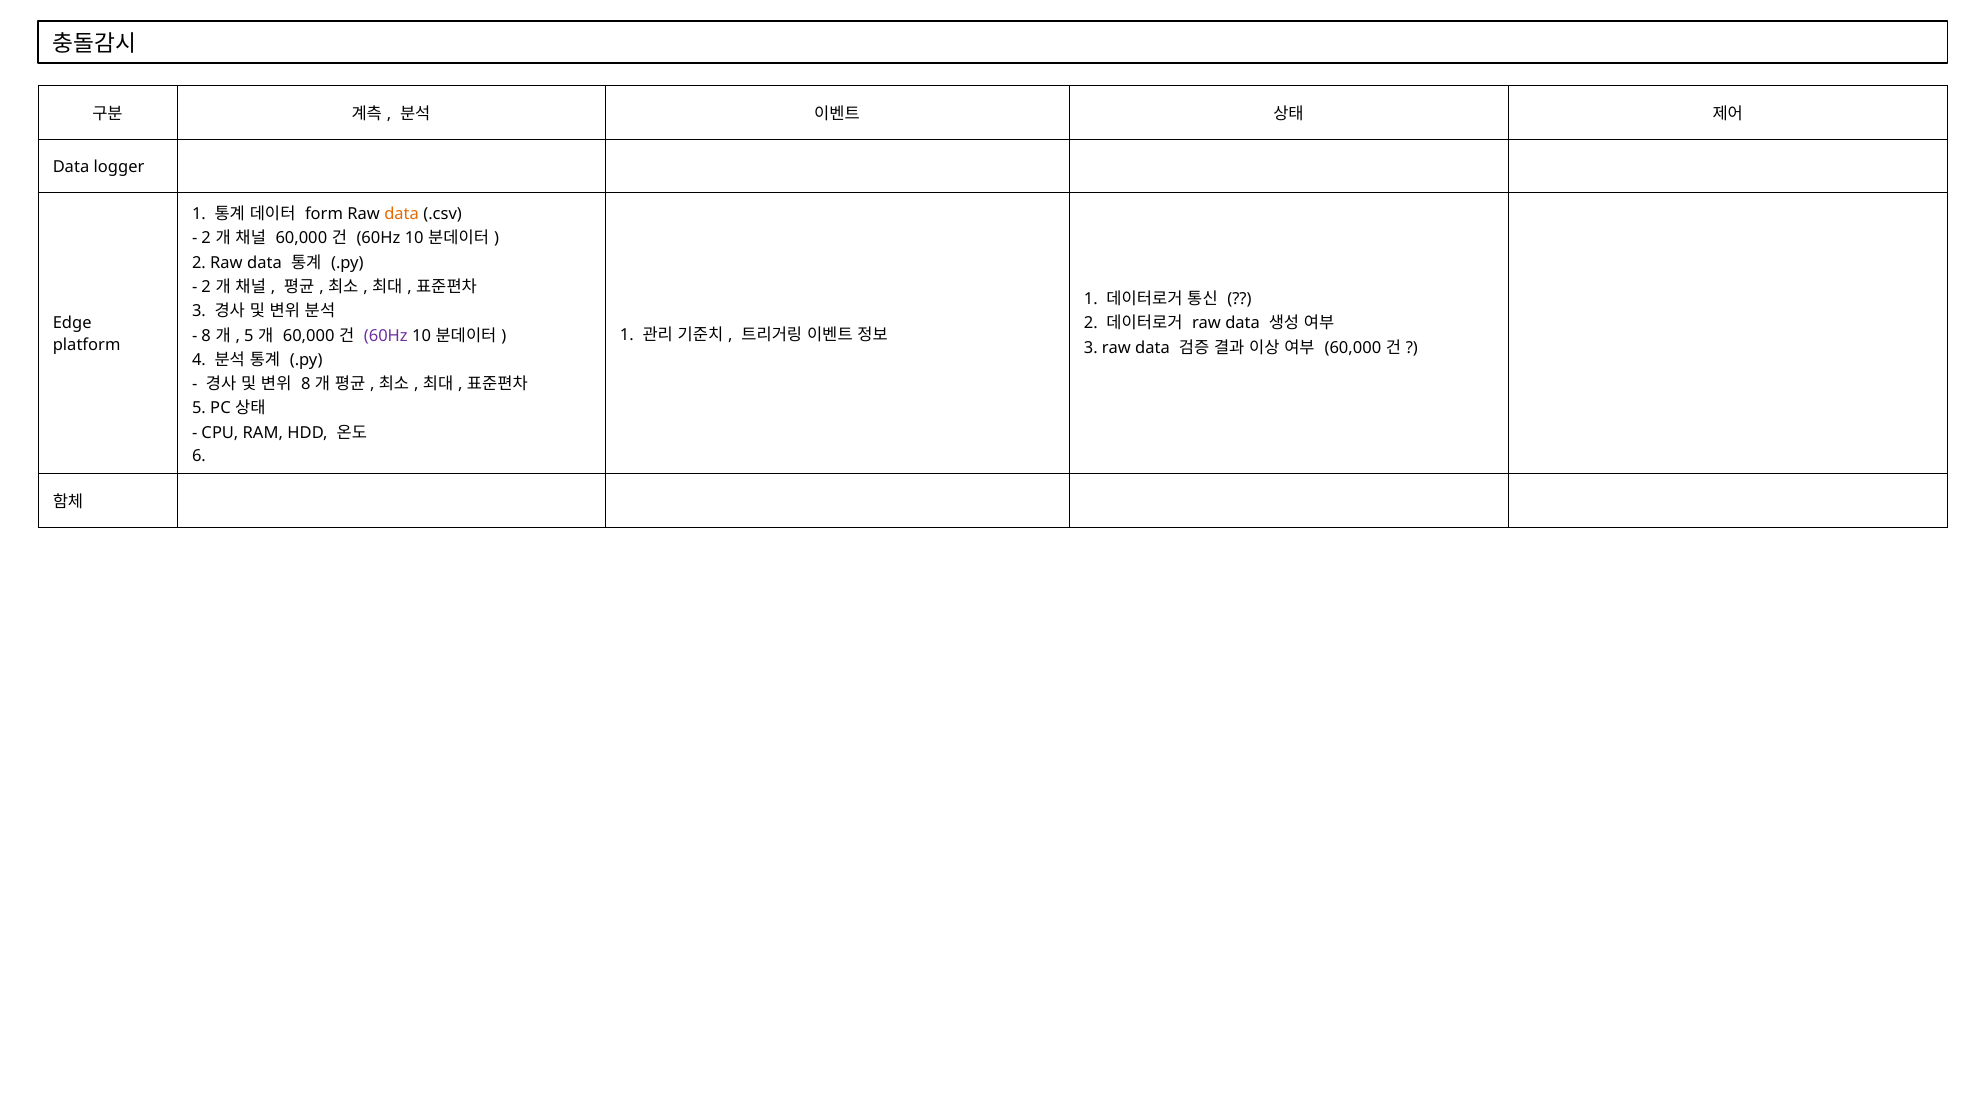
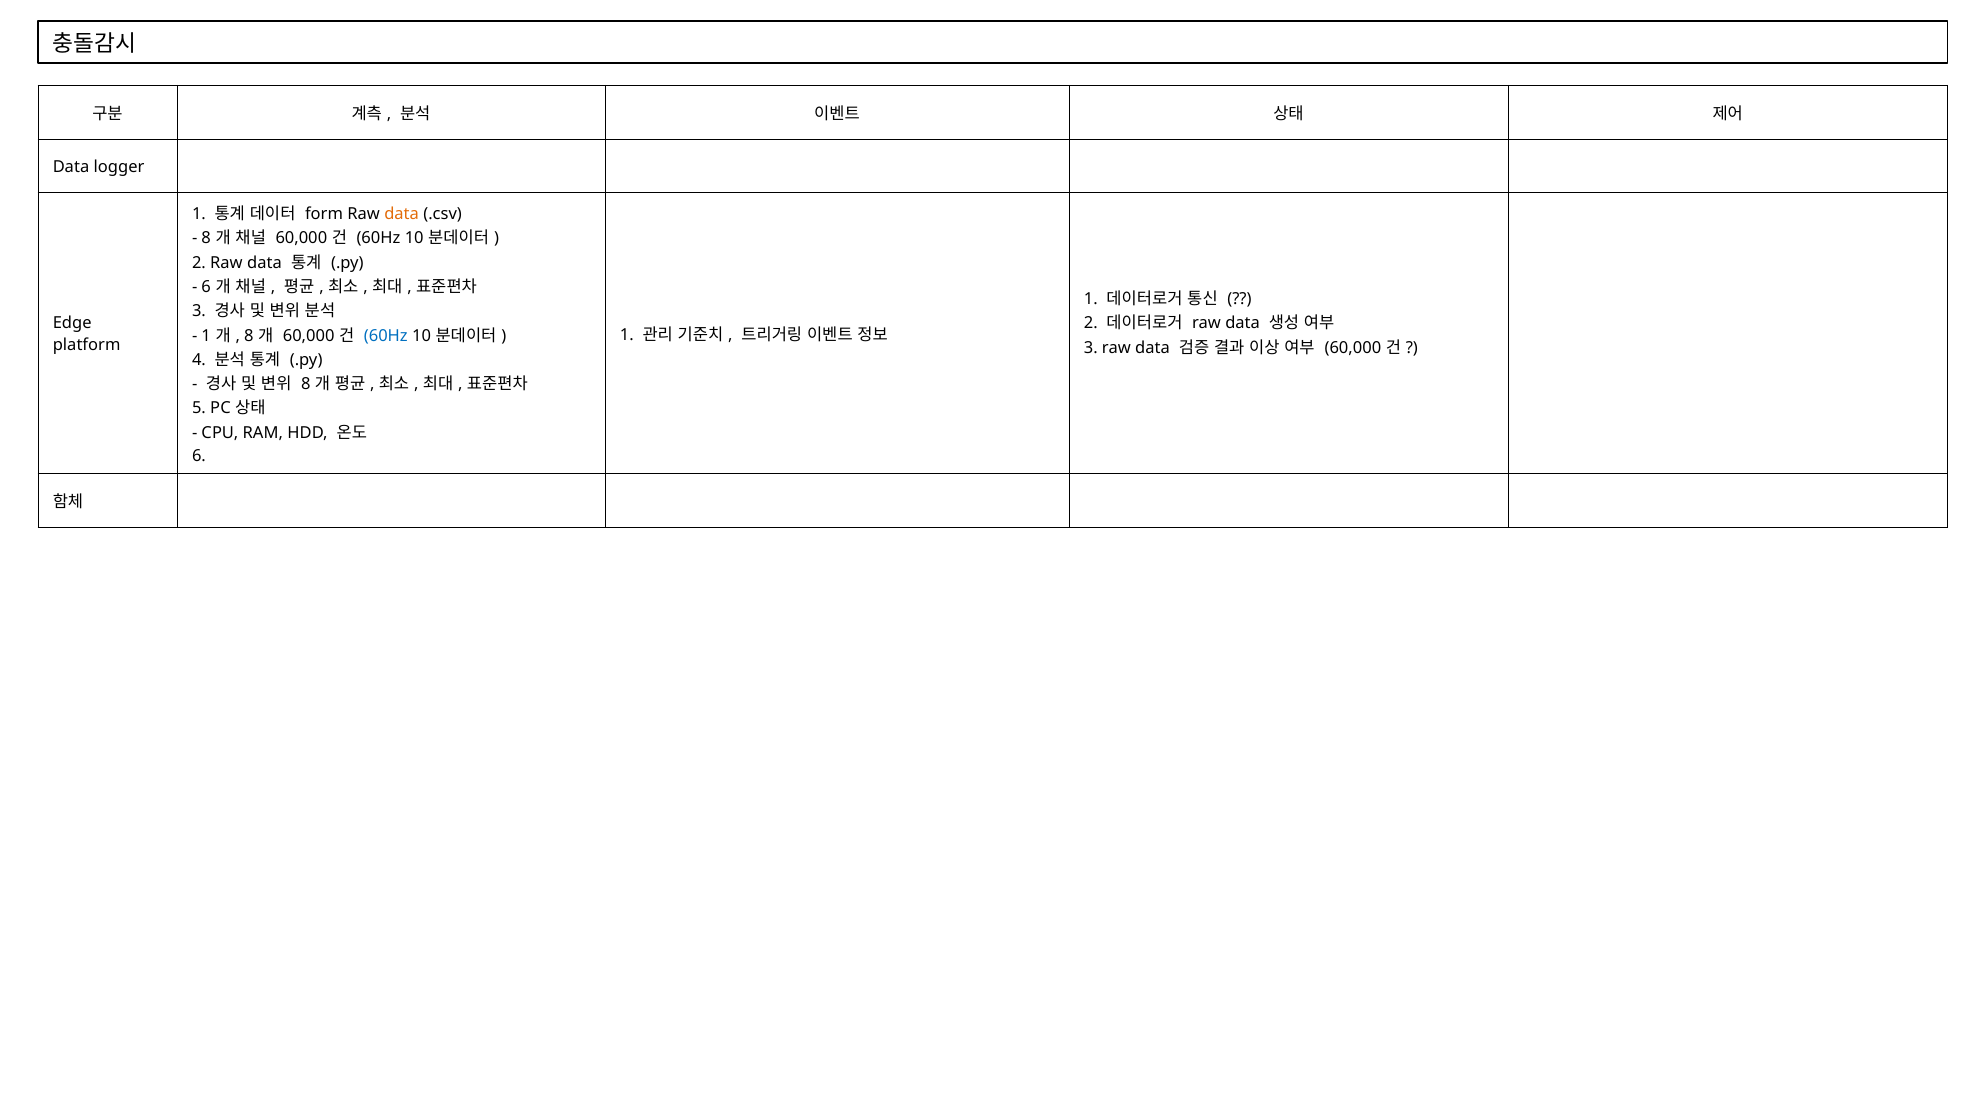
2: 2 -> 8 (206, 238)
2: 2 -> 6 (206, 287)
8: 8 -> 1 (206, 336)
5: 5 -> 8 (249, 336)
60Hz colour: purple -> blue (386, 336)
